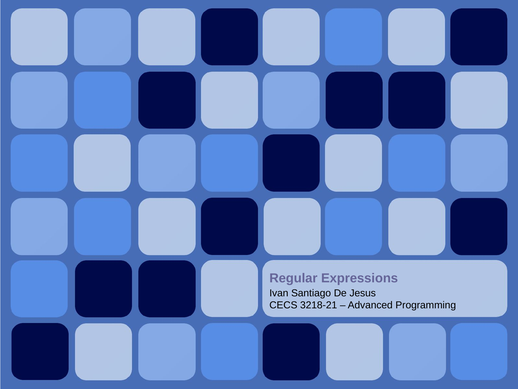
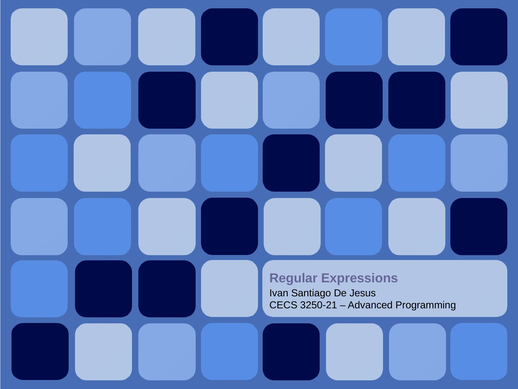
3218-21: 3218-21 -> 3250-21 (319, 305)
